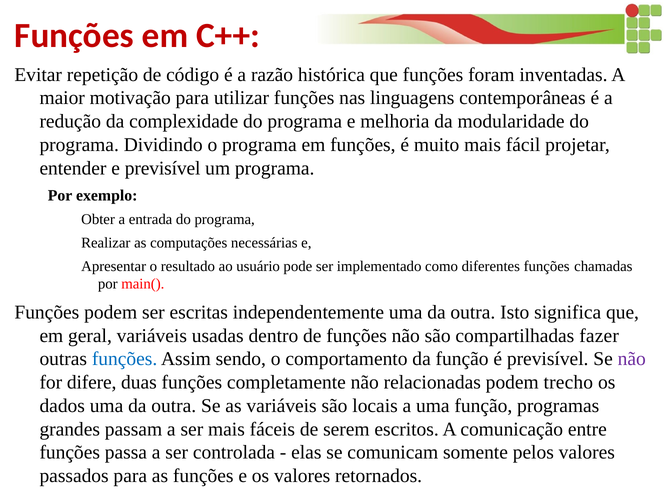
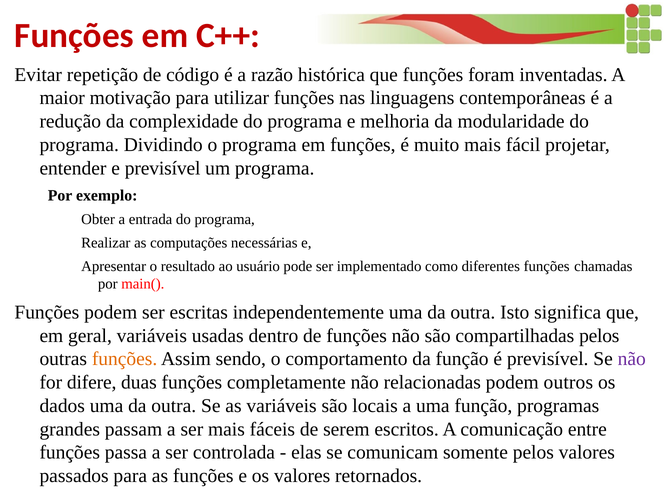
compartilhadas fazer: fazer -> pelos (599, 336)
funções colour: blue -> orange (125, 359)
trecho: trecho -> outros (568, 382)
